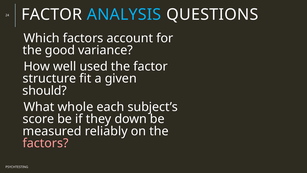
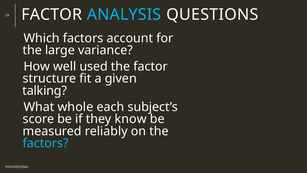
good: good -> large (60, 50)
should: should -> talking (45, 91)
down: down -> know (131, 119)
factors colour: pink -> light blue (46, 143)
